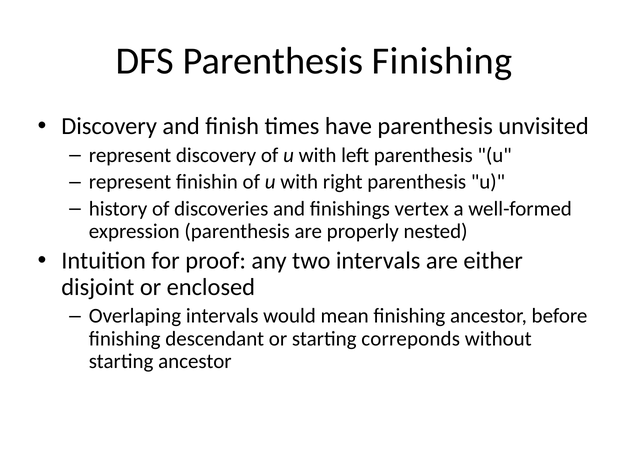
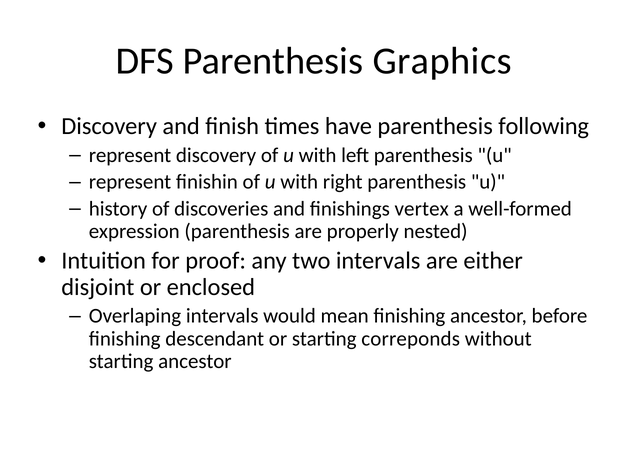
Parenthesis Finishing: Finishing -> Graphics (442, 61)
unvisited: unvisited -> following (544, 126)
